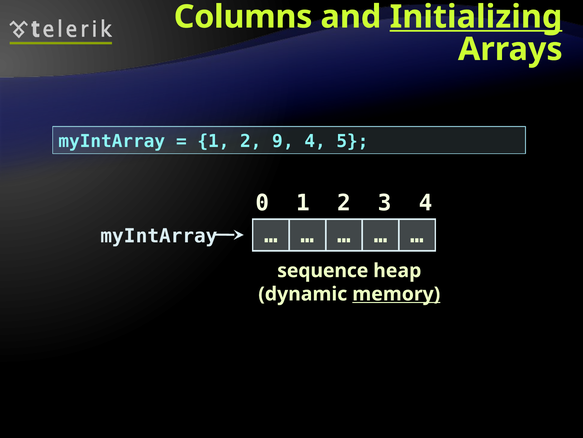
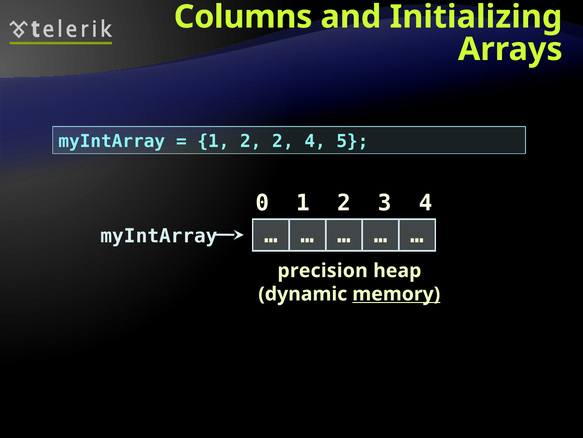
Initializing underline: present -> none (476, 17)
2 9: 9 -> 2 (283, 141)
sequence: sequence -> precision (323, 270)
